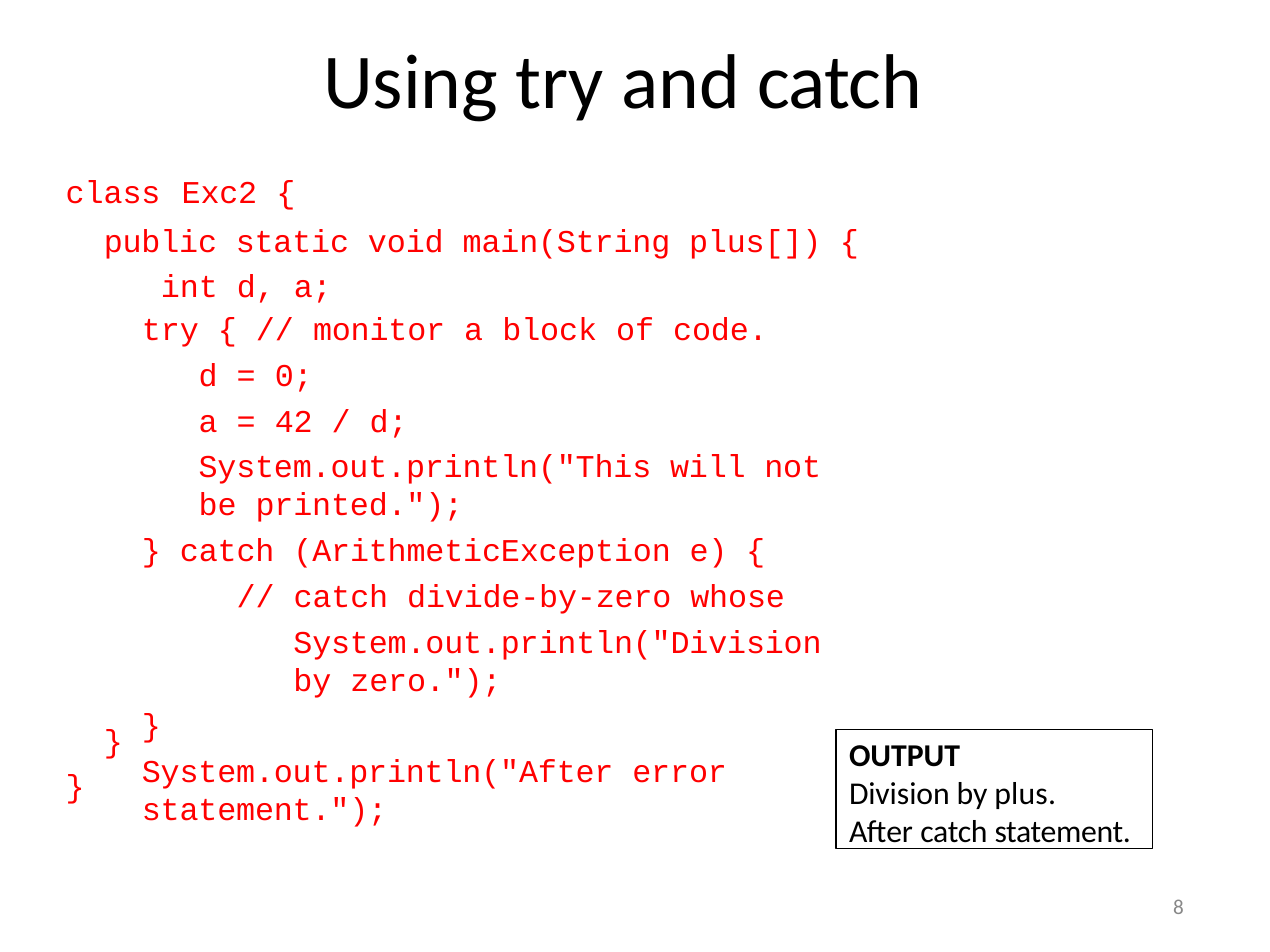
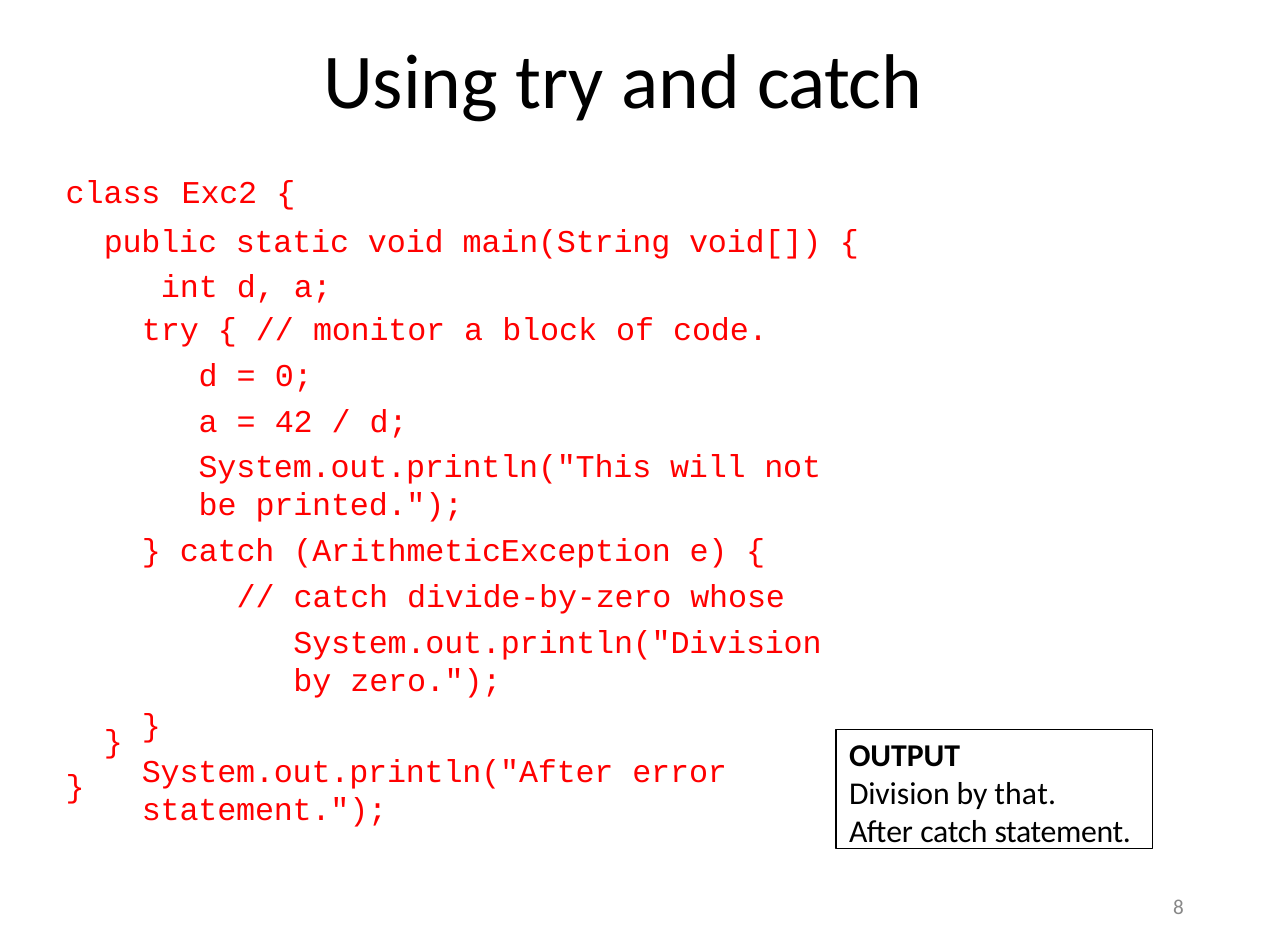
plus[: plus[ -> void[ (755, 242)
plus: plus -> that (1025, 794)
